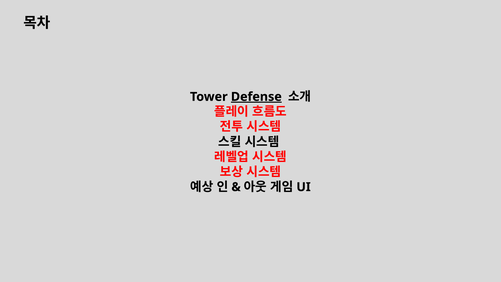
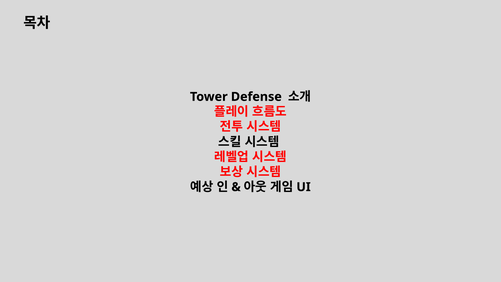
Defense underline: present -> none (256, 97)
